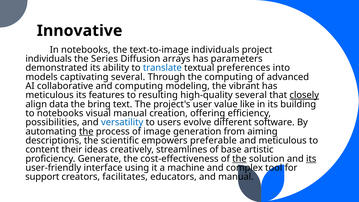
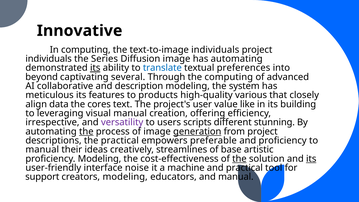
In notebooks: notebooks -> computing (86, 50)
Diffusion arrays: arrays -> image (177, 59)
has parameters: parameters -> automating (237, 59)
its underline: none -> present (95, 68)
models: models -> beyond (42, 77)
and computing: computing -> description (139, 86)
vibrant: vibrant -> system (244, 86)
resulting: resulting -> products (158, 95)
high-quality several: several -> various (251, 95)
closely underline: present -> none (304, 95)
bring: bring -> cores (99, 104)
to notebooks: notebooks -> leveraging (60, 113)
possibilities: possibilities -> irrespective (52, 122)
versatility colour: blue -> purple (122, 122)
evolve: evolve -> scripts (197, 122)
software: software -> stunning (274, 122)
generation underline: none -> present (197, 131)
from aiming: aiming -> project (263, 131)
the scientific: scientific -> practical (120, 141)
and meticulous: meticulous -> proficiency (283, 141)
content: content -> manual (42, 150)
proficiency Generate: Generate -> Modeling (100, 159)
using: using -> noise (137, 168)
and complex: complex -> practical (244, 168)
creators facilitates: facilitates -> modeling (125, 177)
